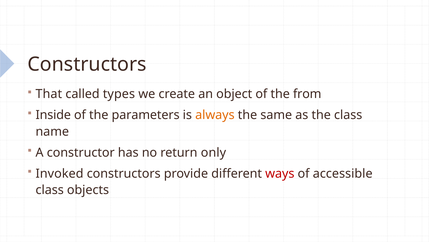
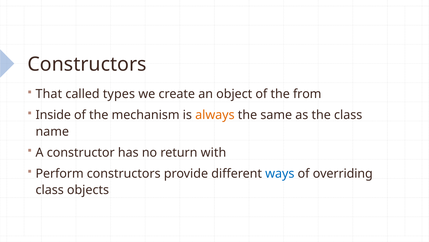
parameters: parameters -> mechanism (146, 115)
only: only -> with (213, 152)
Invoked: Invoked -> Perform (60, 173)
ways colour: red -> blue (280, 173)
accessible: accessible -> overriding (343, 173)
